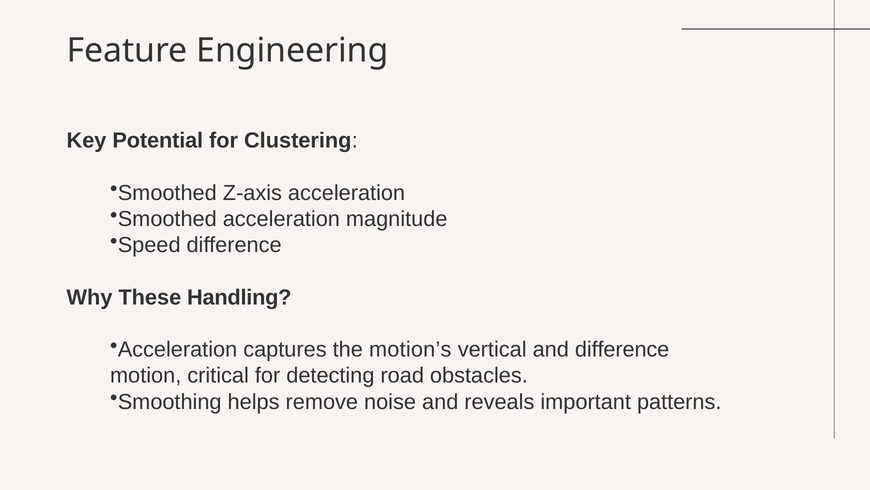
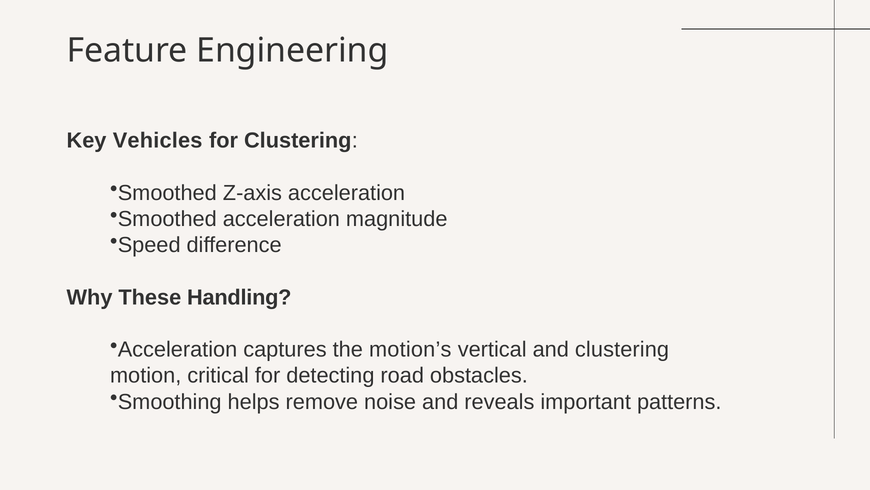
Potential: Potential -> Vehicles (158, 140)
and difference: difference -> clustering (622, 349)
